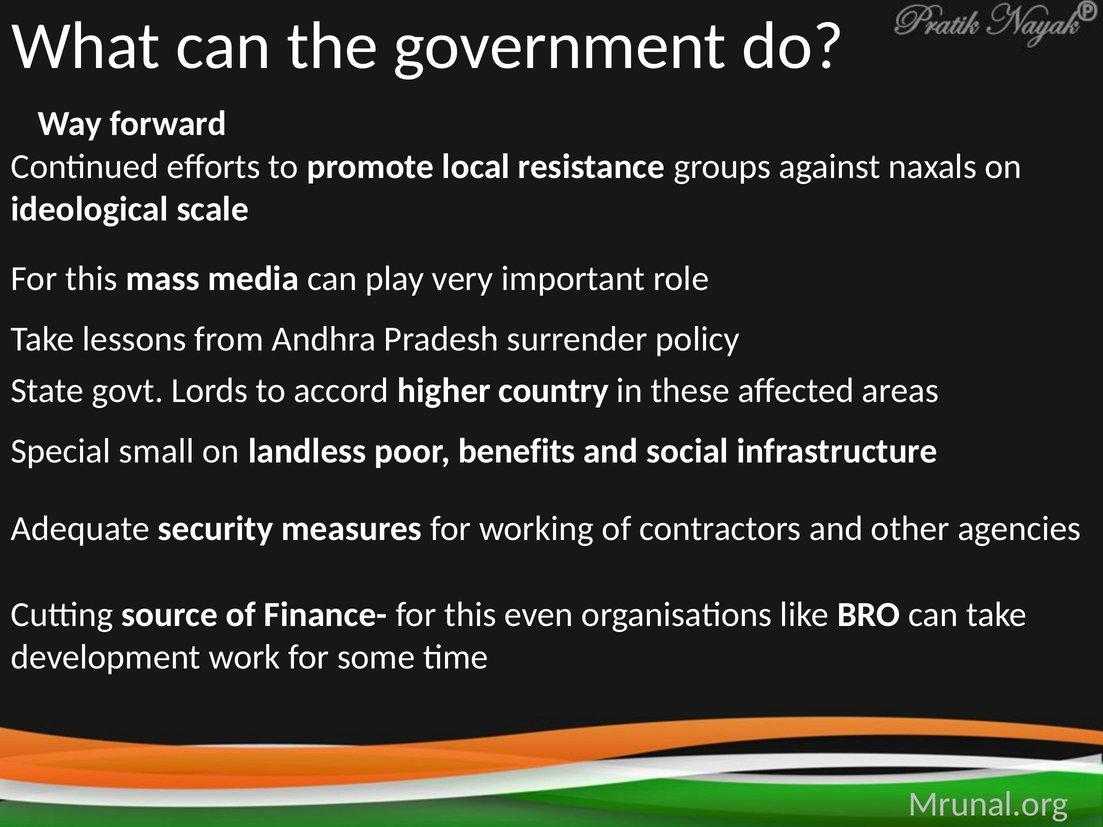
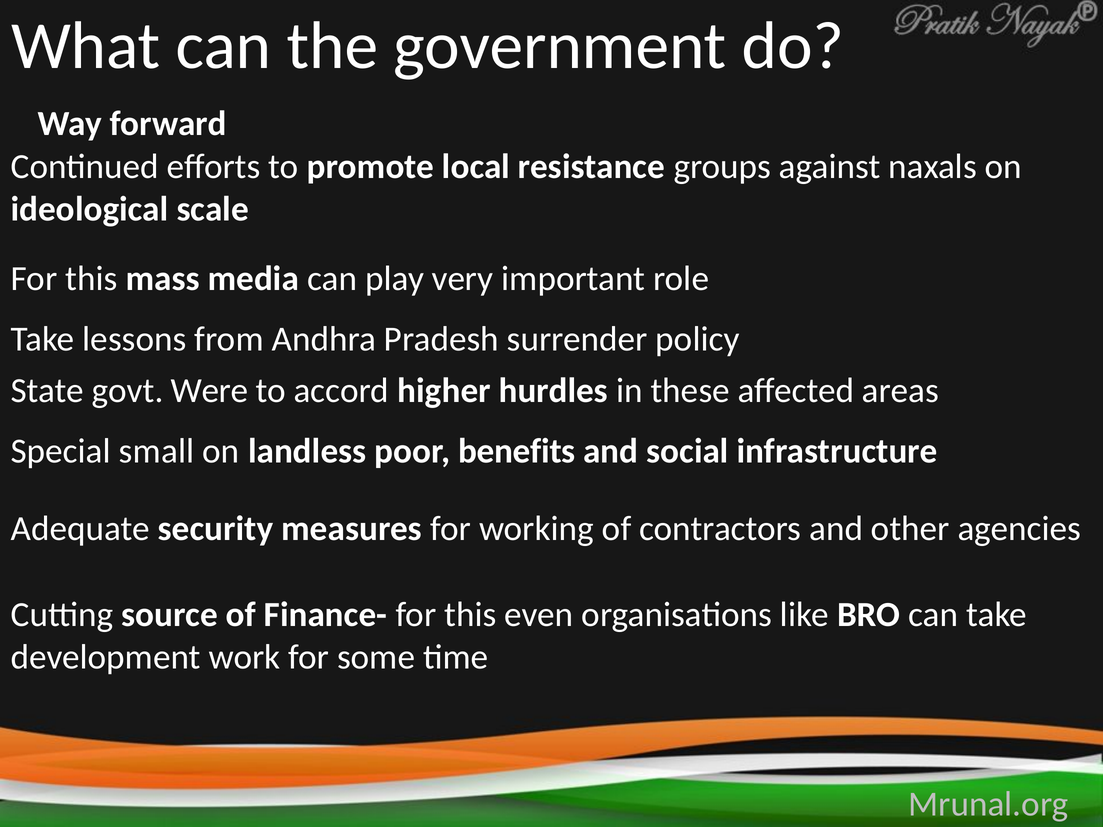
Lords: Lords -> Were (210, 391)
country: country -> hurdles (553, 391)
